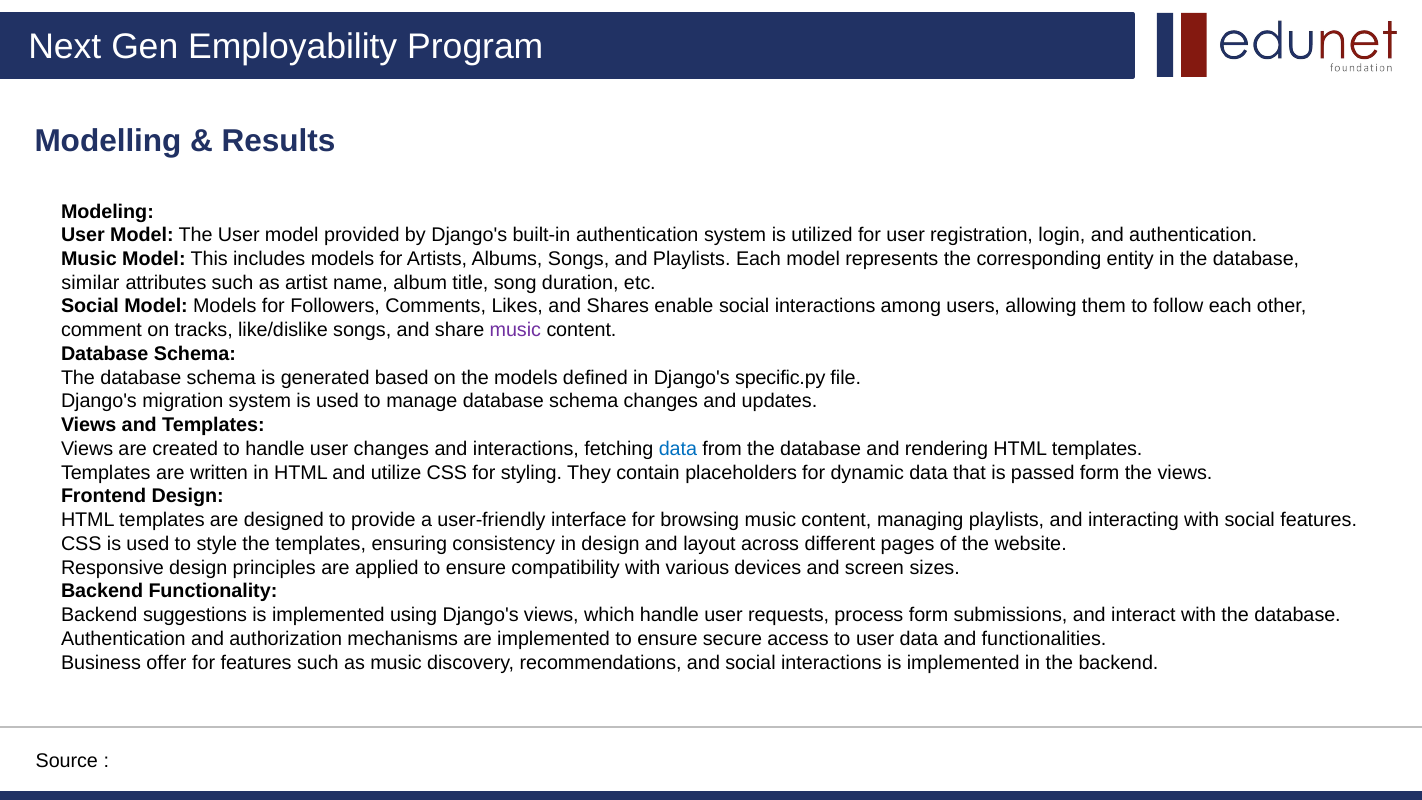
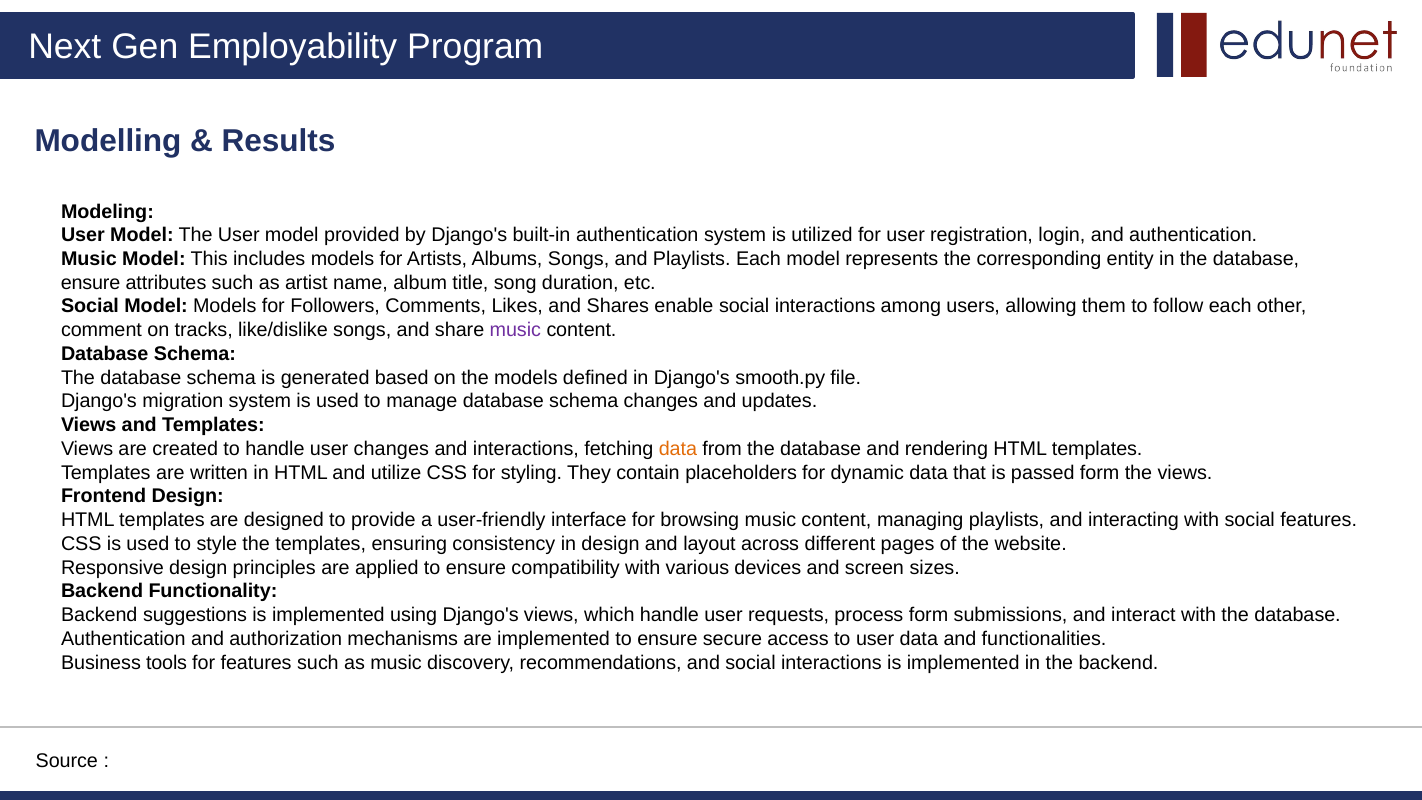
similar: similar -> ensure (91, 283)
specific.py: specific.py -> smooth.py (780, 378)
data colour: blue -> orange (678, 449)
offer: offer -> tools (167, 662)
